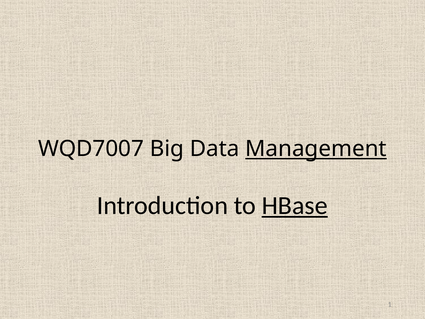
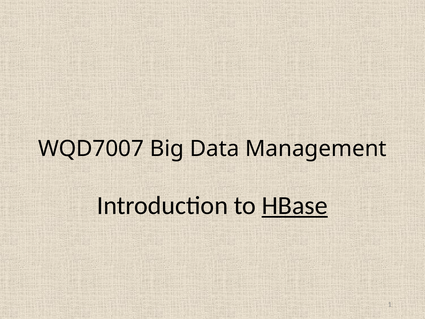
Management underline: present -> none (316, 149)
